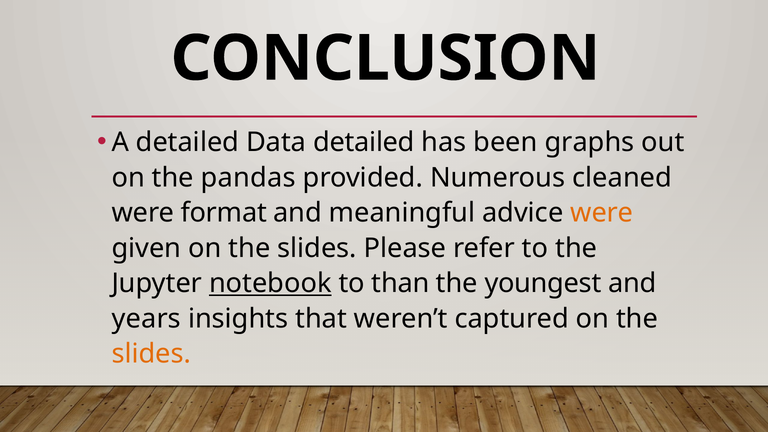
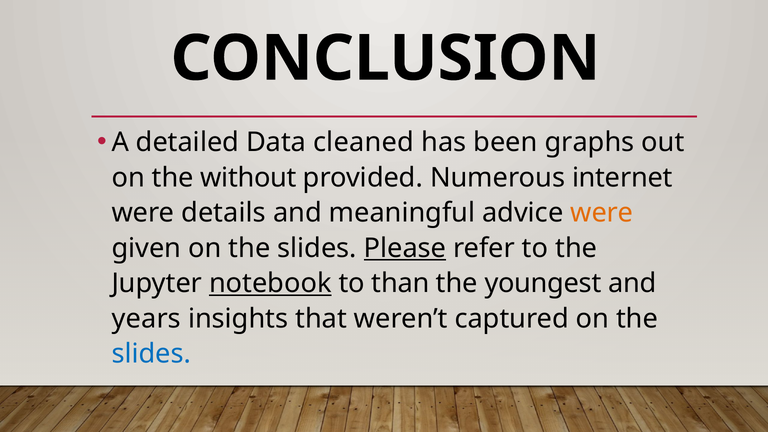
Data detailed: detailed -> cleaned (364, 142)
pandas: pandas -> without (248, 178)
cleaned: cleaned -> internet (622, 178)
format: format -> details (224, 213)
Please underline: none -> present (405, 248)
slides colour: orange -> blue (151, 354)
